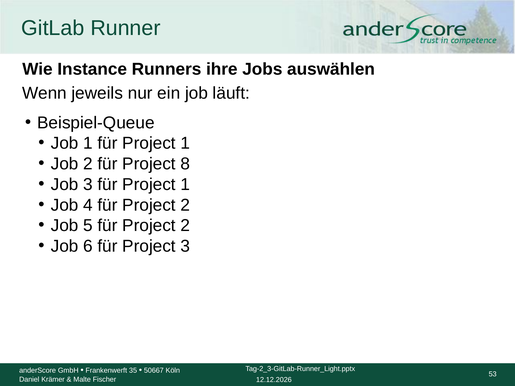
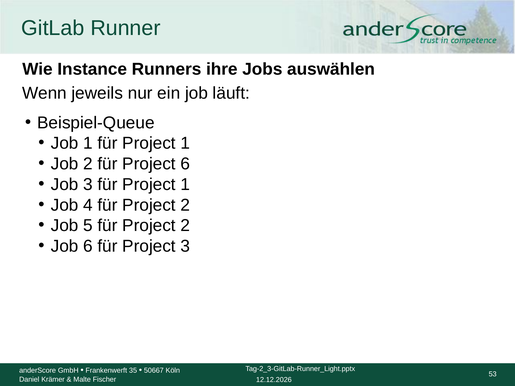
Project 8: 8 -> 6 (185, 164)
